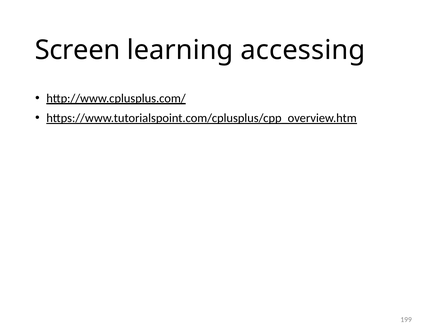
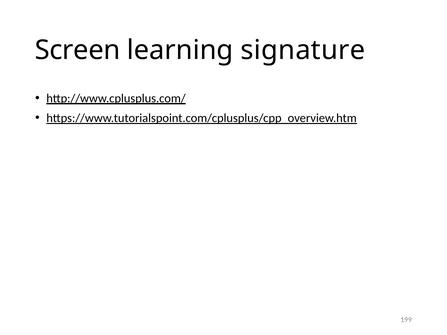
accessing: accessing -> signature (303, 50)
